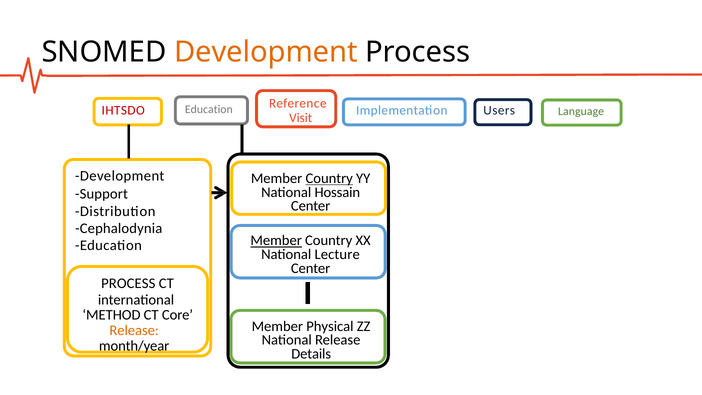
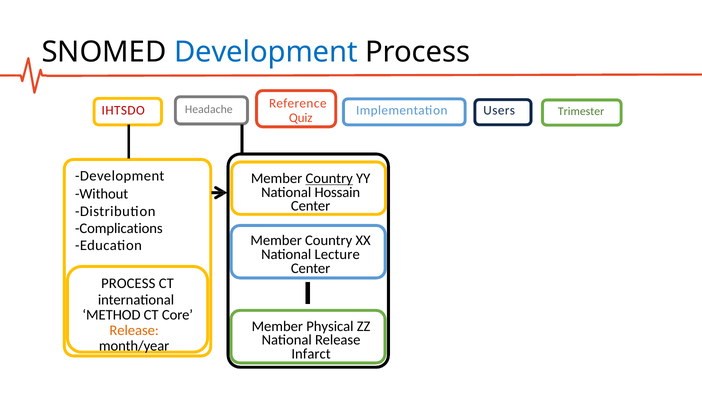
Development colour: orange -> blue (266, 52)
IHTSDO Education: Education -> Headache (209, 109)
Language: Language -> Trimester (581, 111)
Visit: Visit -> Quiz (301, 118)
Support: Support -> Without (102, 194)
Cephalodynia: Cephalodynia -> Complications (119, 228)
Member underline: present -> none (276, 240)
Details: Details -> Infarct (311, 354)
